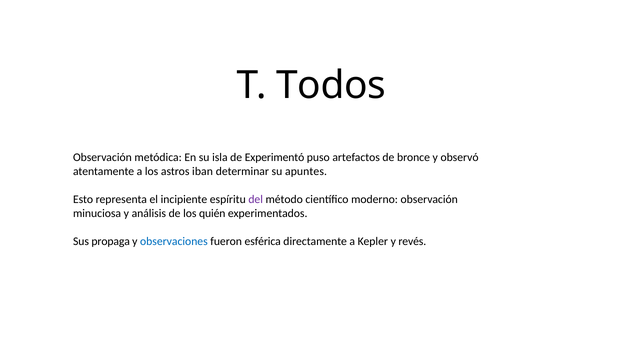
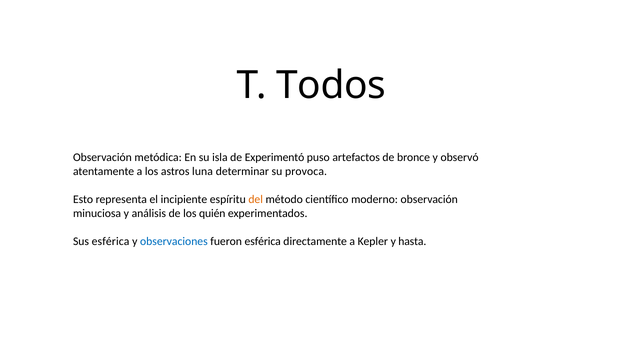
iban: iban -> luna (203, 171)
apuntes: apuntes -> provoca (306, 171)
del colour: purple -> orange (256, 199)
Sus propaga: propaga -> esférica (111, 241)
revés: revés -> hasta (412, 241)
